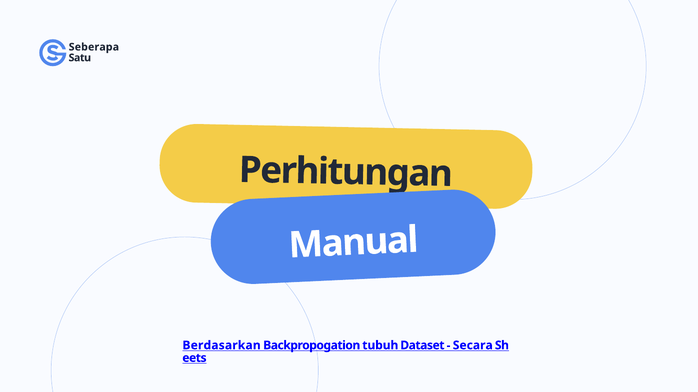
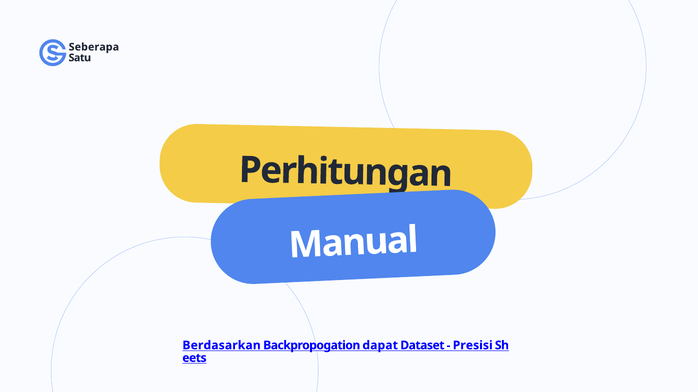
tubuh: tubuh -> dapat (380, 346)
Secara: Secara -> Presisi (473, 346)
